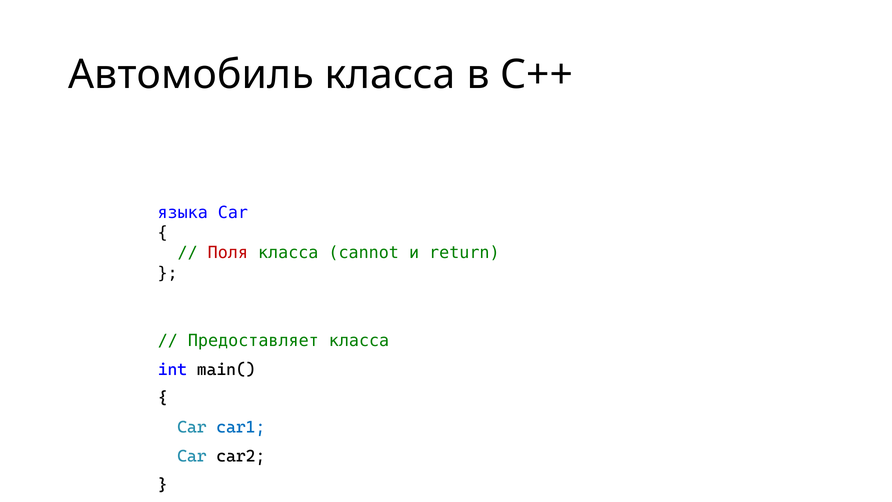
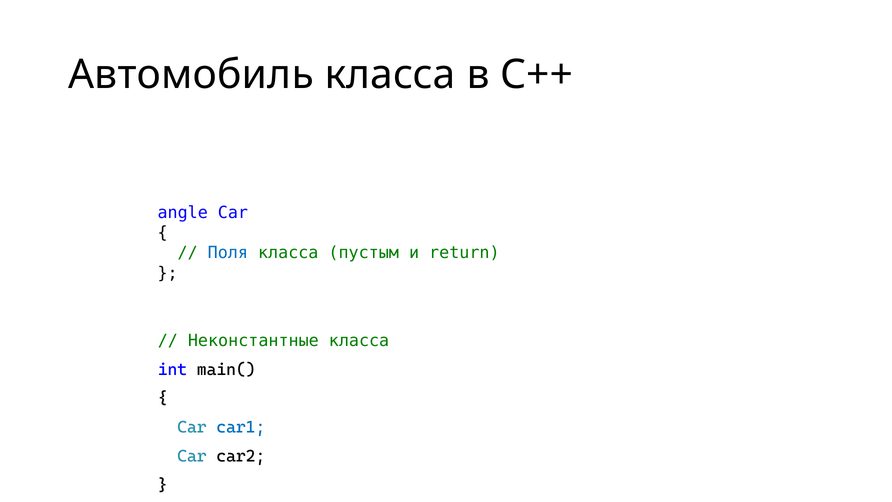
языка: языка -> angle (183, 213)
Поля colour: red -> blue (228, 253)
cannot: cannot -> пустым (364, 253)
Предоставляет: Предоставляет -> Неконстантные (253, 340)
